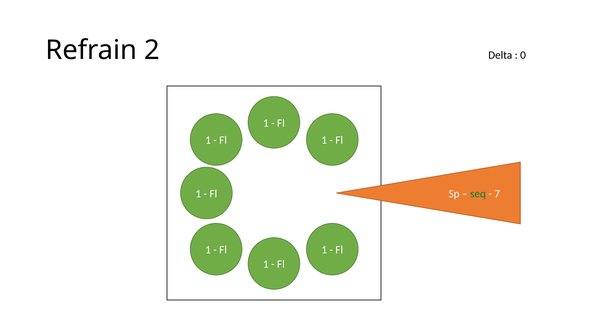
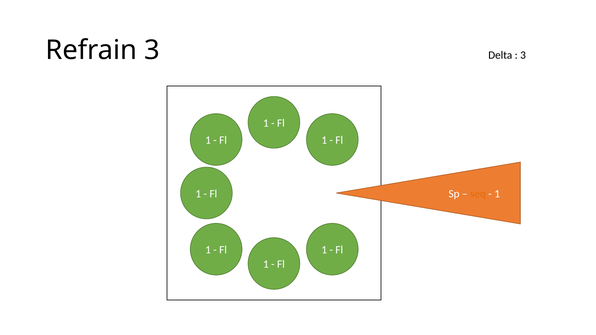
Refrain 2: 2 -> 3 (152, 50)
0: 0 -> 3 (523, 55)
seq colour: green -> orange (478, 194)
7: 7 -> 1 (497, 194)
